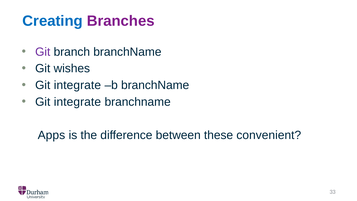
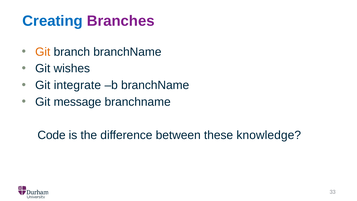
Git colour: purple -> orange (43, 52)
integrate: integrate -> message (77, 102)
Apps: Apps -> Code (52, 135)
convenient: convenient -> knowledge (269, 135)
